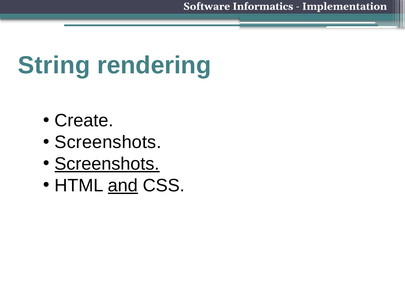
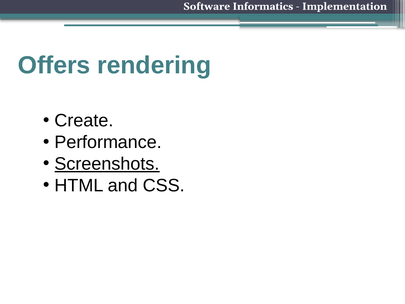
String: String -> Offers (54, 65)
Screenshots: Screenshots -> Performance (108, 142)
and underline: present -> none (123, 185)
